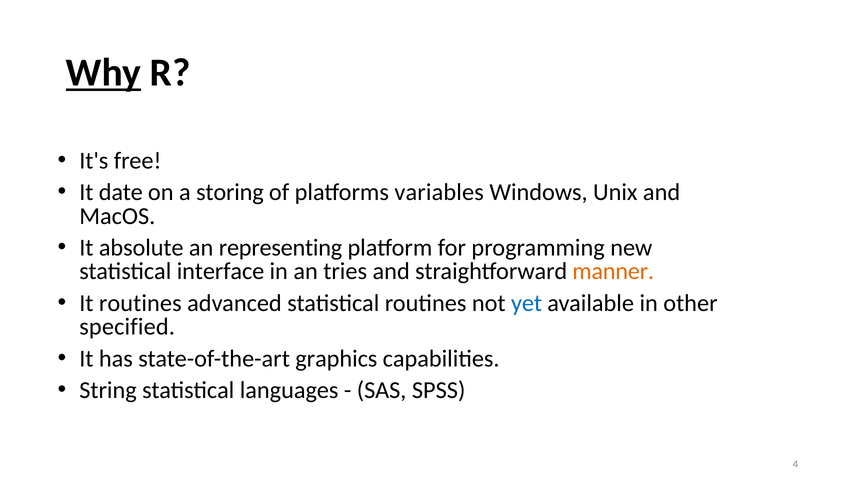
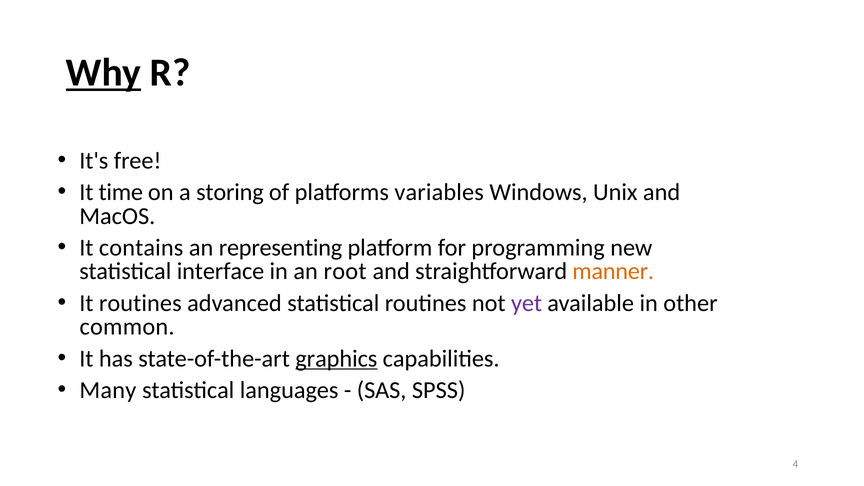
date: date -> time (121, 192)
absolute: absolute -> contains (141, 248)
tries: tries -> root (345, 271)
yet colour: blue -> purple (527, 303)
specified: specified -> common (127, 327)
graphics underline: none -> present (336, 359)
String: String -> Many (108, 390)
